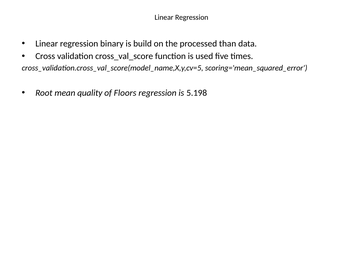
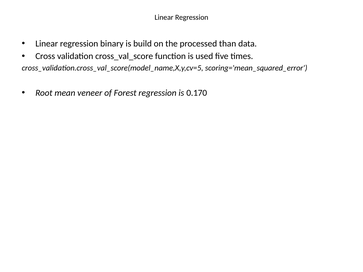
quality: quality -> veneer (90, 93)
Floors: Floors -> Forest (125, 93)
5.198: 5.198 -> 0.170 (197, 93)
